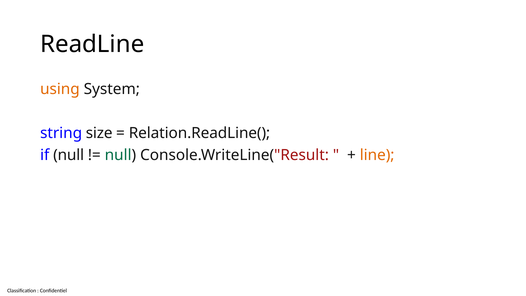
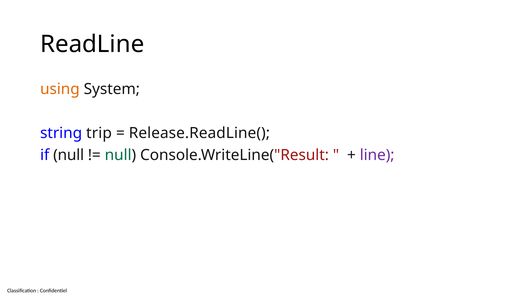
size: size -> trip (99, 133)
Relation.ReadLine(: Relation.ReadLine( -> Release.ReadLine( (199, 133)
line colour: orange -> purple (377, 155)
